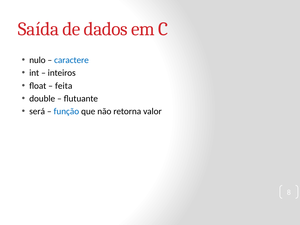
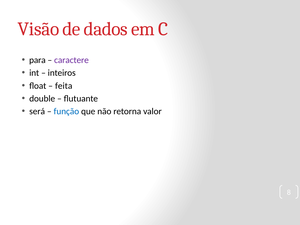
Saída: Saída -> Visão (39, 29)
nulo: nulo -> para (37, 60)
caractere colour: blue -> purple (71, 60)
